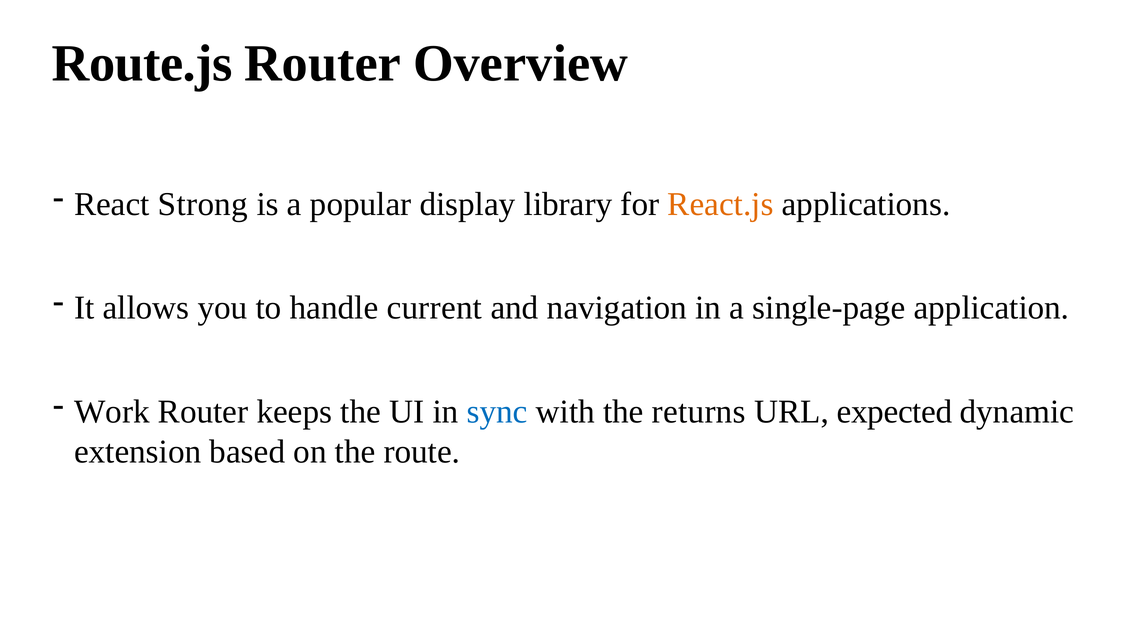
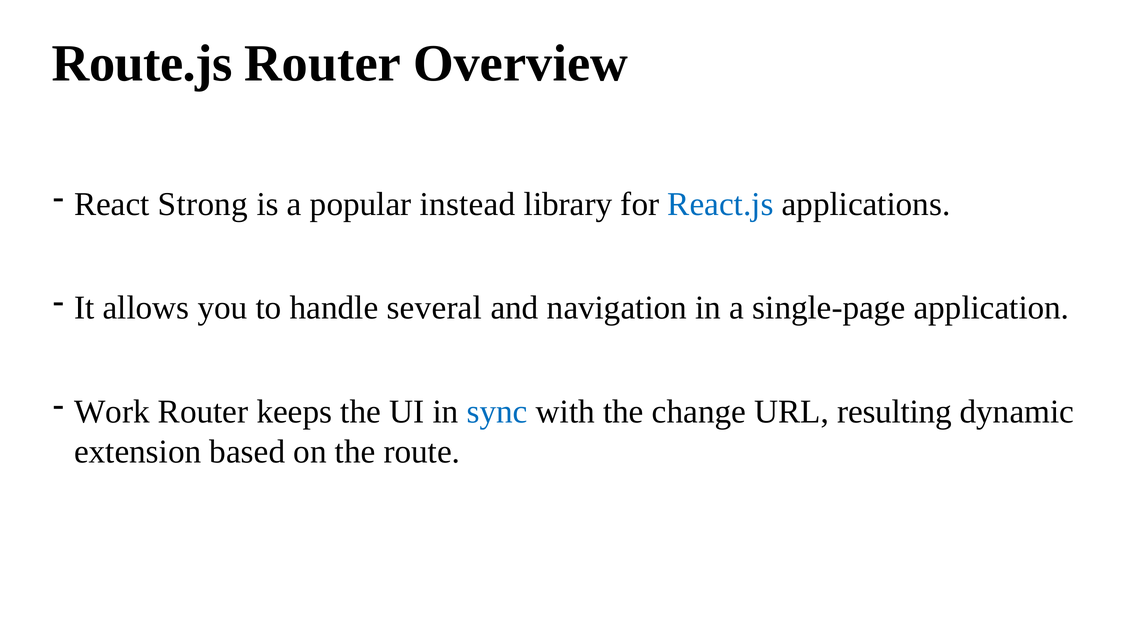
display: display -> instead (467, 204)
React.js colour: orange -> blue (720, 204)
current: current -> several (434, 308)
returns: returns -> change (699, 412)
expected: expected -> resulting (894, 412)
